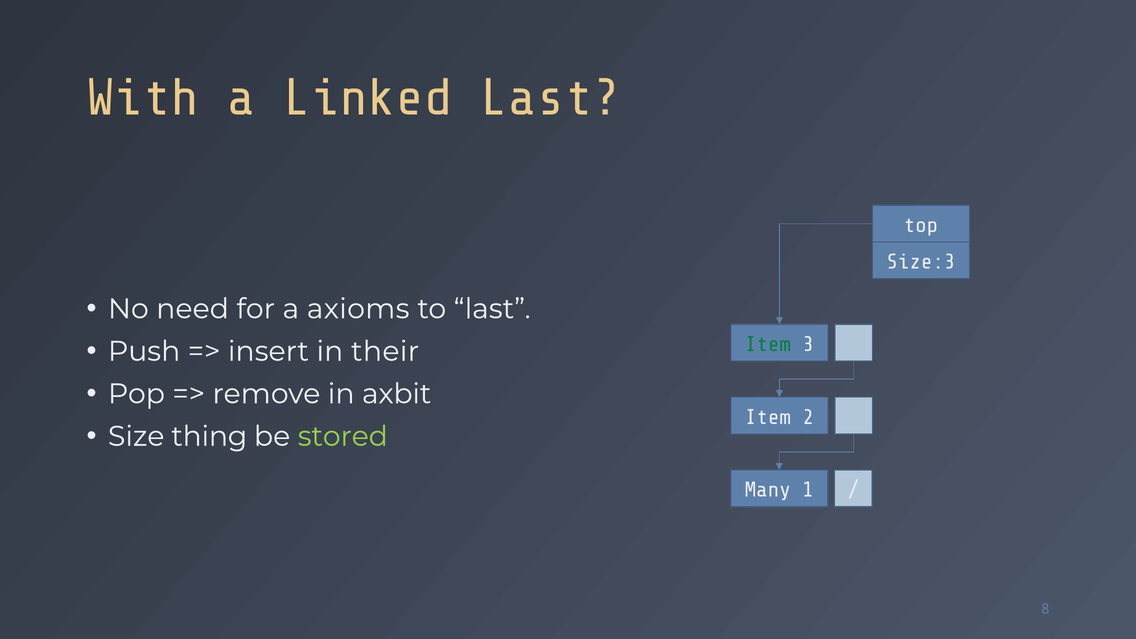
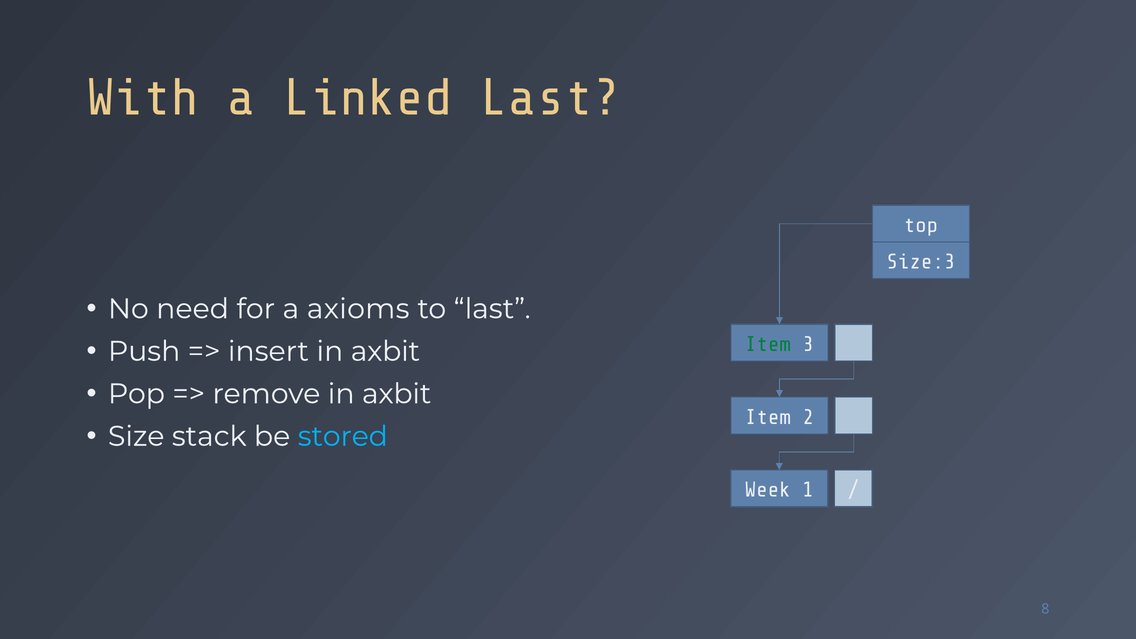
insert in their: their -> axbit (385, 351)
thing: thing -> stack (209, 436)
stored colour: light green -> light blue (343, 436)
Many: Many -> Week (768, 490)
